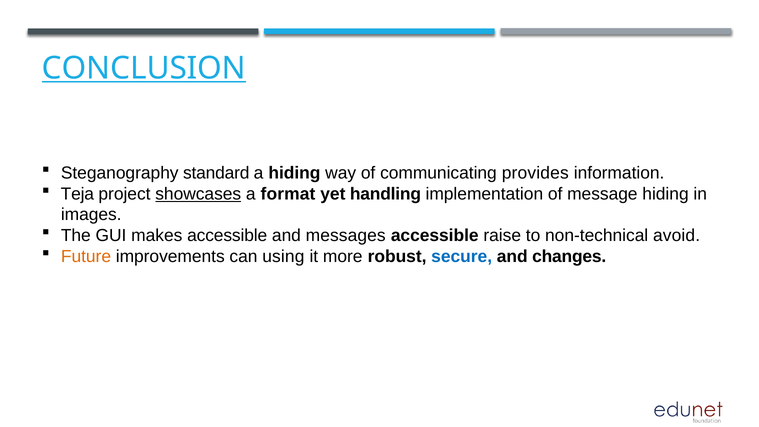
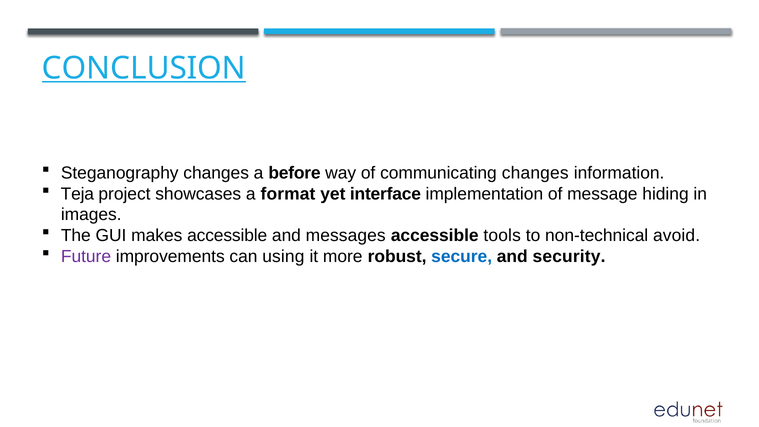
Steganography standard: standard -> changes (216, 173)
a hiding: hiding -> before (295, 173)
communicating provides: provides -> changes (535, 173)
showcases underline: present -> none (198, 194)
handling: handling -> interface (385, 194)
raise: raise -> tools (502, 236)
Future colour: orange -> purple (86, 256)
changes: changes -> security (569, 256)
